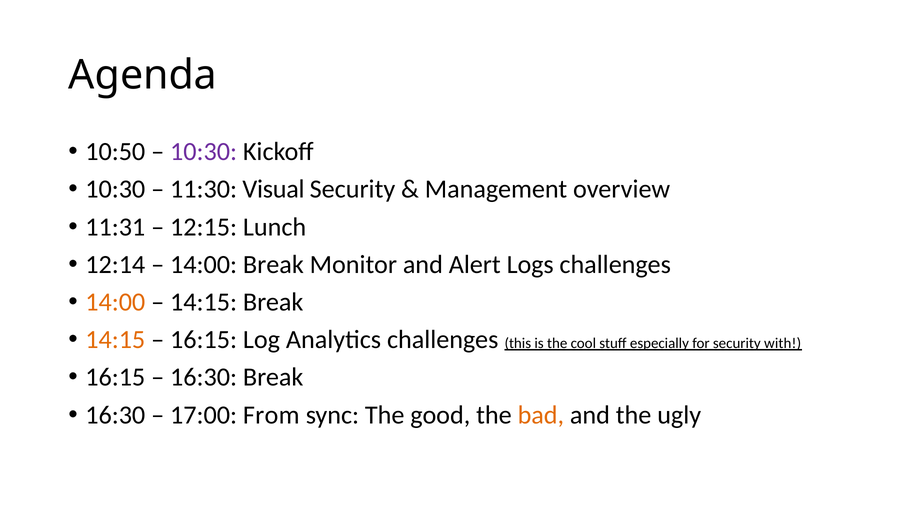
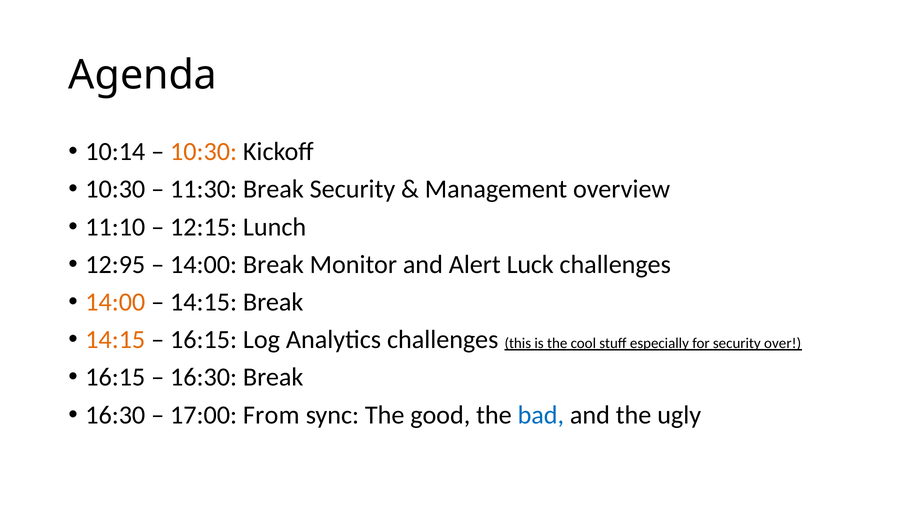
10:50: 10:50 -> 10:14 (115, 152)
10:30 colour: purple -> orange (204, 152)
11:30 Visual: Visual -> Break (273, 189)
11:31: 11:31 -> 11:10 (115, 227)
12:14: 12:14 -> 12:95 (115, 265)
Logs: Logs -> Luck (530, 265)
with: with -> over (783, 343)
bad colour: orange -> blue (541, 415)
